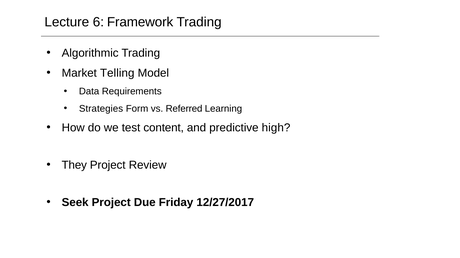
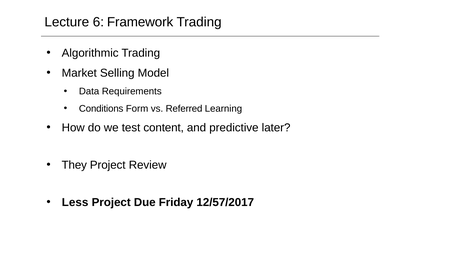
Telling: Telling -> Selling (117, 73)
Strategies: Strategies -> Conditions (101, 109)
high: high -> later (276, 128)
Seek: Seek -> Less (75, 203)
12/27/2017: 12/27/2017 -> 12/57/2017 (225, 203)
